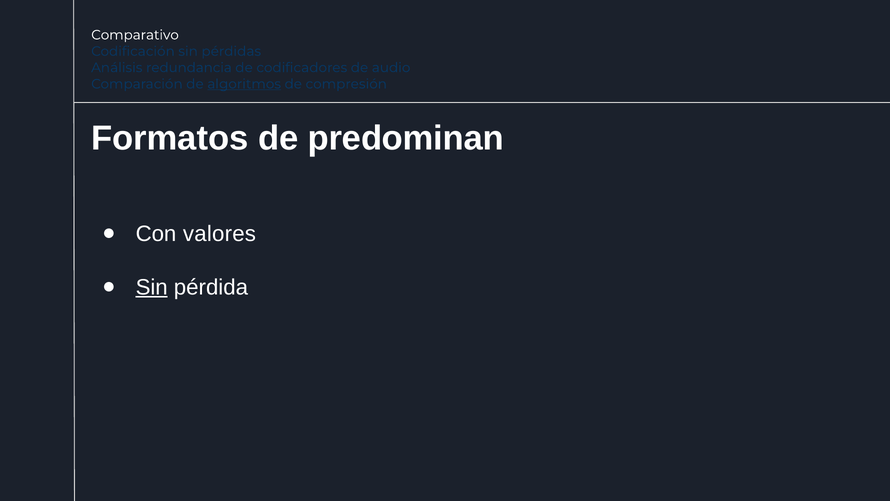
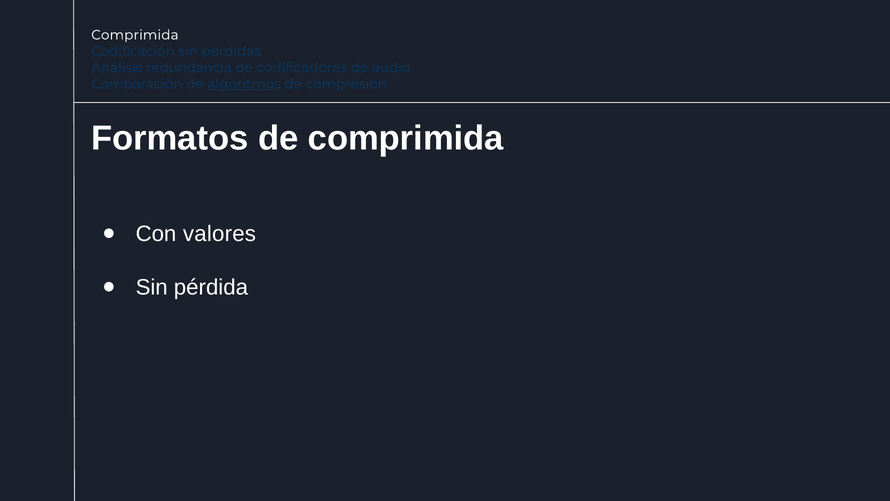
Comparativo: Comparativo -> Comprimida (135, 35)
de predominan: predominan -> comprimida (406, 138)
Sin underline: present -> none (152, 287)
